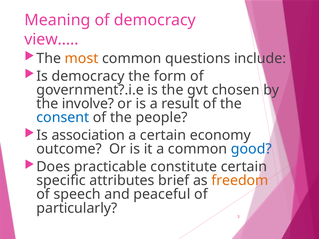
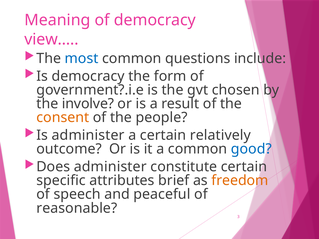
most colour: orange -> blue (82, 58)
consent colour: blue -> orange (63, 118)
Is association: association -> administer (88, 135)
economy: economy -> relatively (220, 135)
Does practicable: practicable -> administer (110, 167)
particularly: particularly -> reasonable (77, 208)
